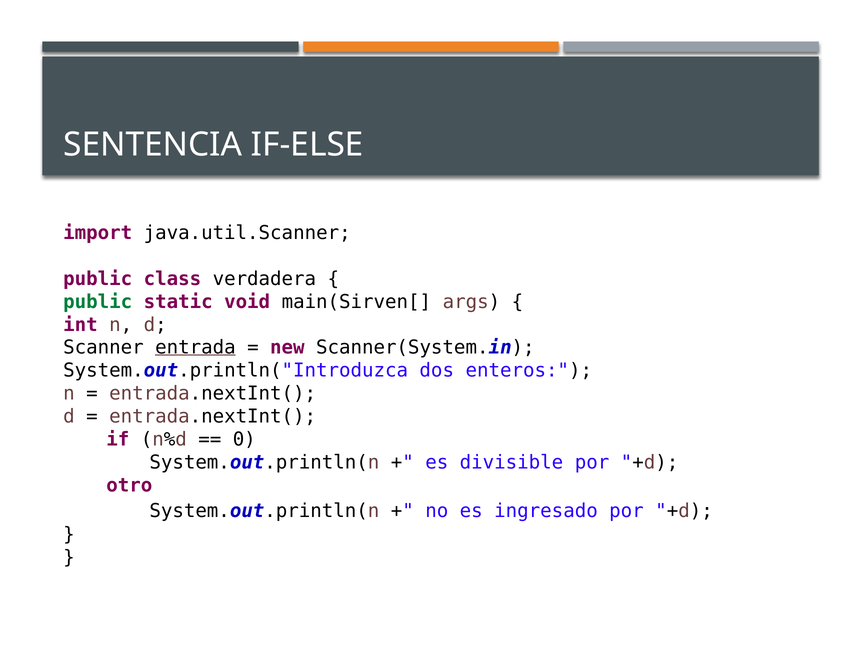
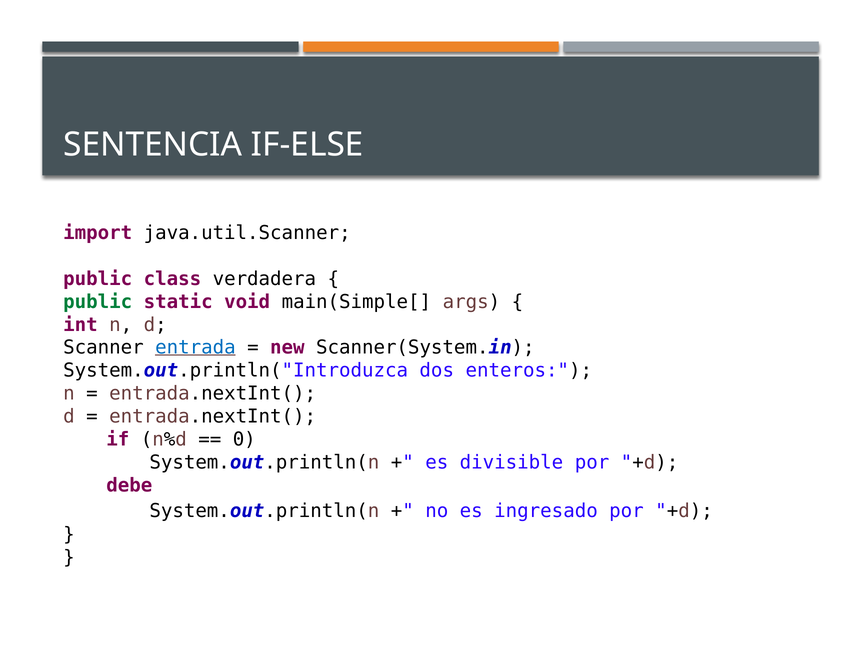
main(Sirven[: main(Sirven[ -> main(Simple[ (356, 301)
entrada colour: black -> blue (195, 347)
otro: otro -> debe (129, 485)
